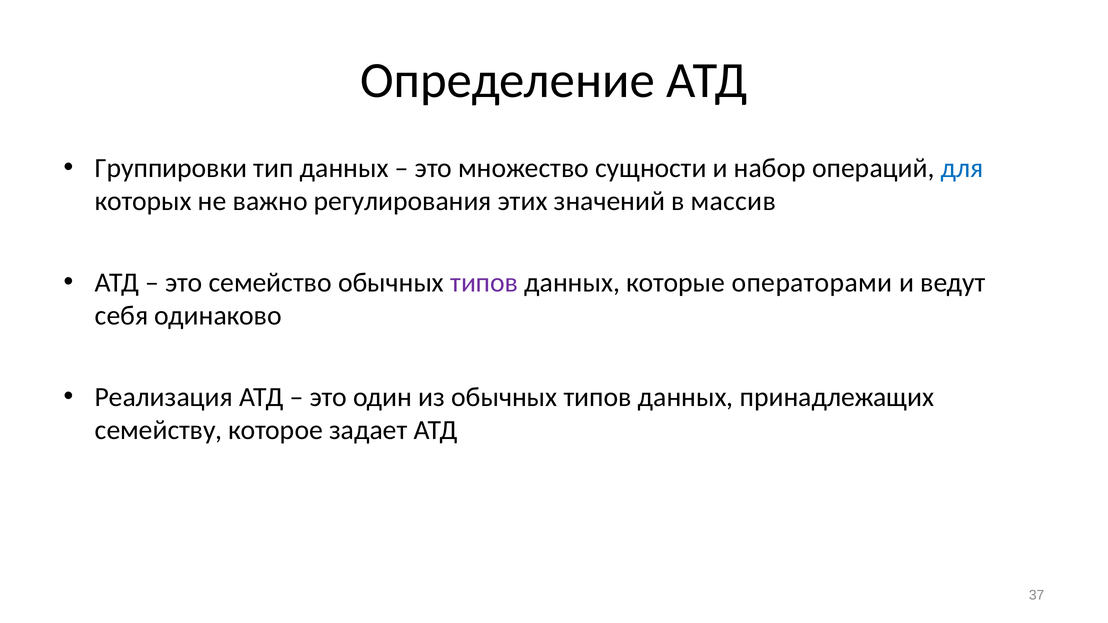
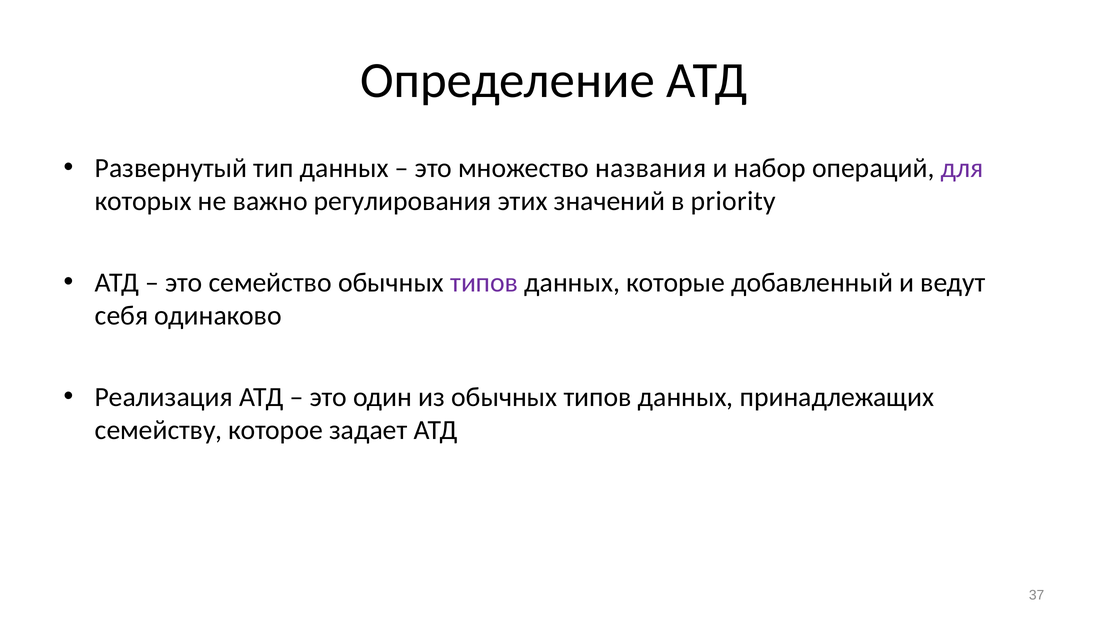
Группировки: Группировки -> Развернутый (171, 168)
сущности: сущности -> названия (651, 168)
для colour: blue -> purple (962, 168)
массив: массив -> priority (733, 201)
которые операторами: операторами -> добавленный (812, 283)
